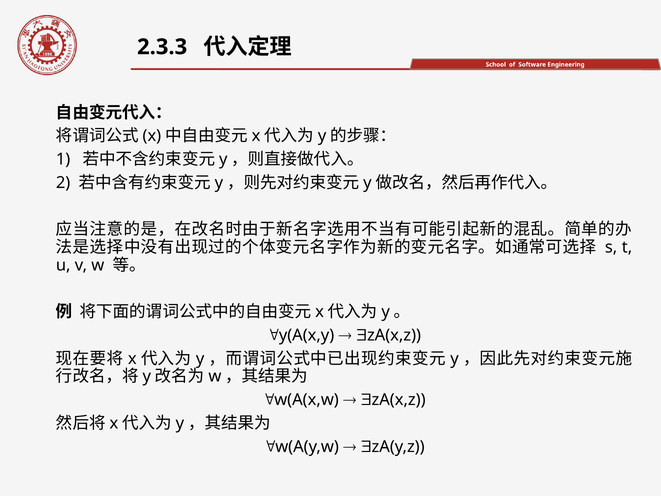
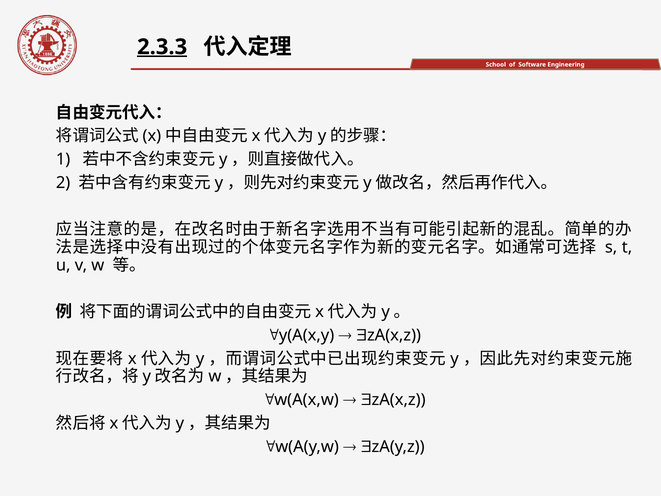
2.3.3 underline: none -> present (162, 47)
